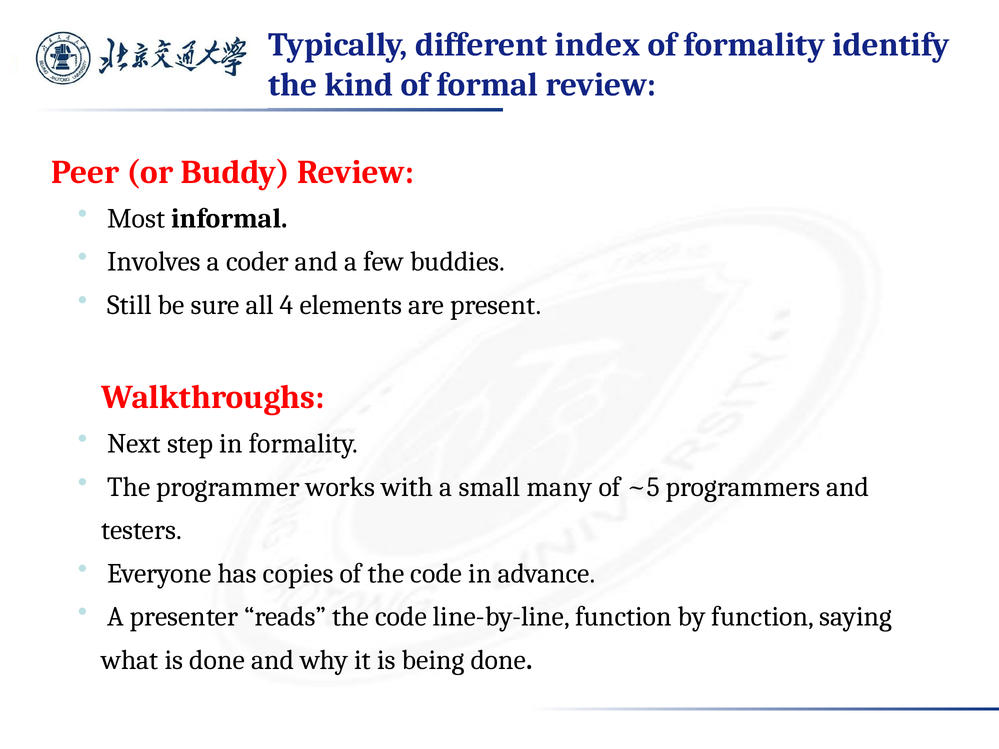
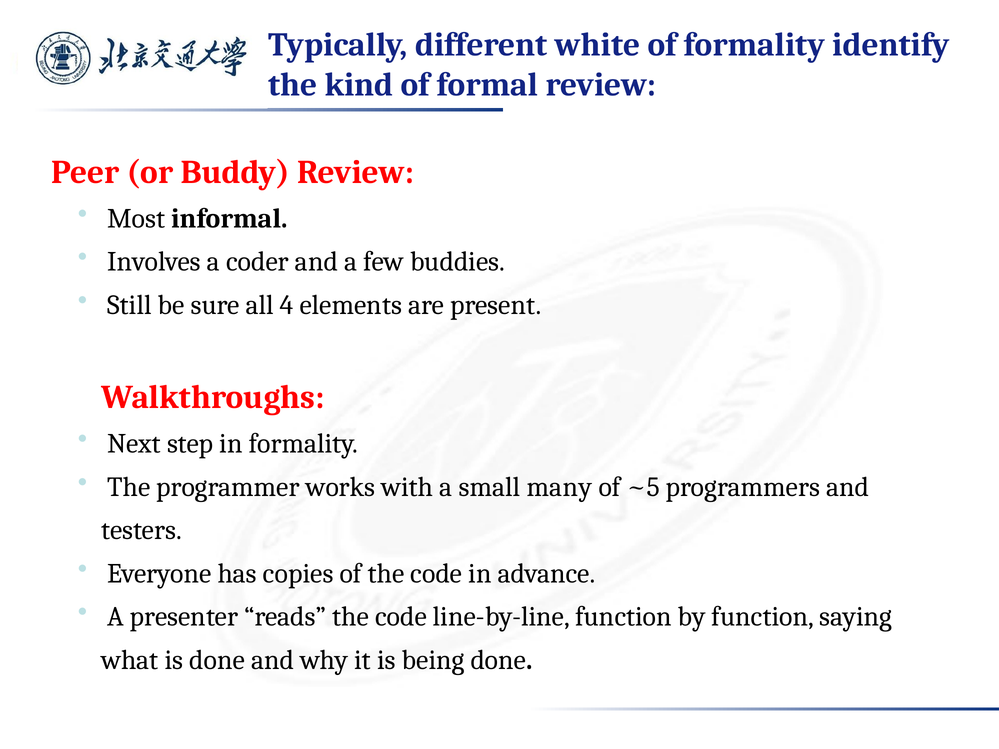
index: index -> white (598, 45)
